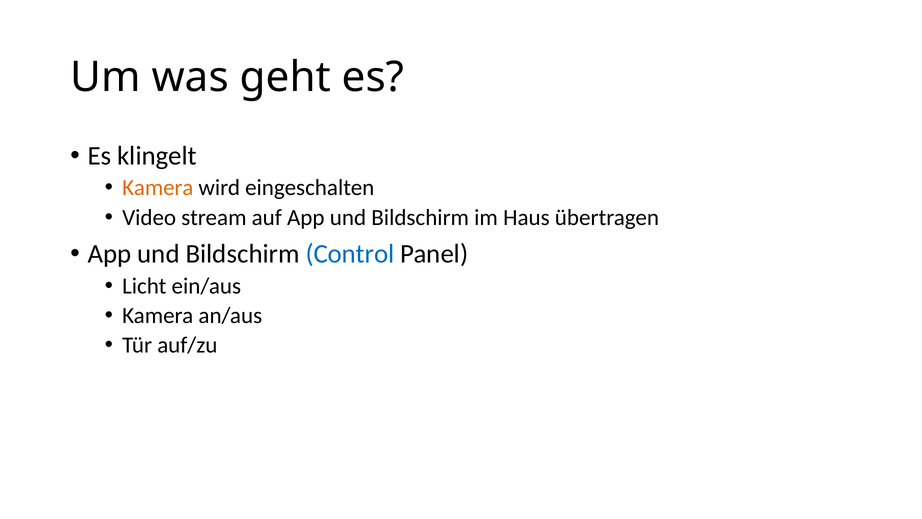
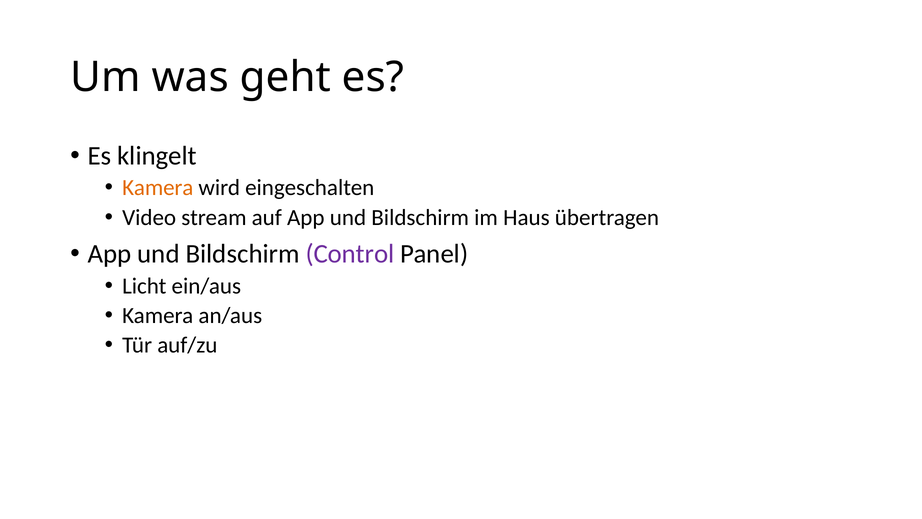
Control colour: blue -> purple (350, 254)
